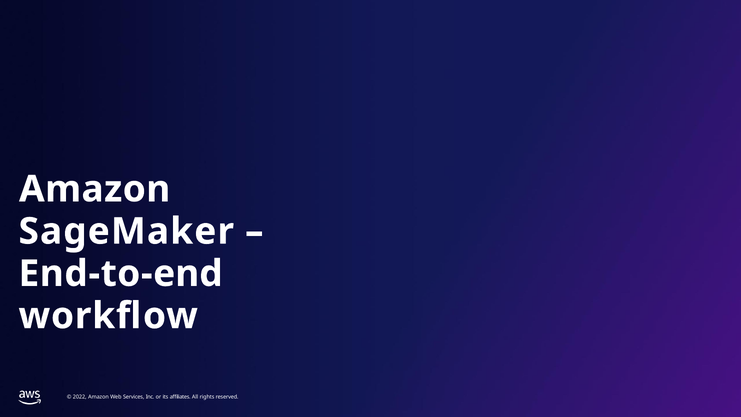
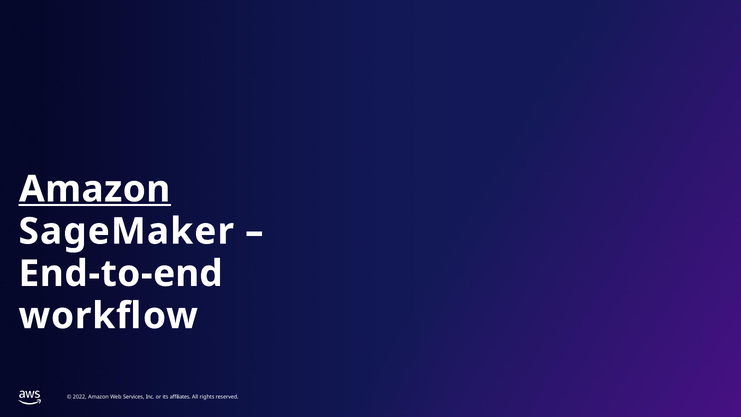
Amazon underline: none -> present (95, 189)
